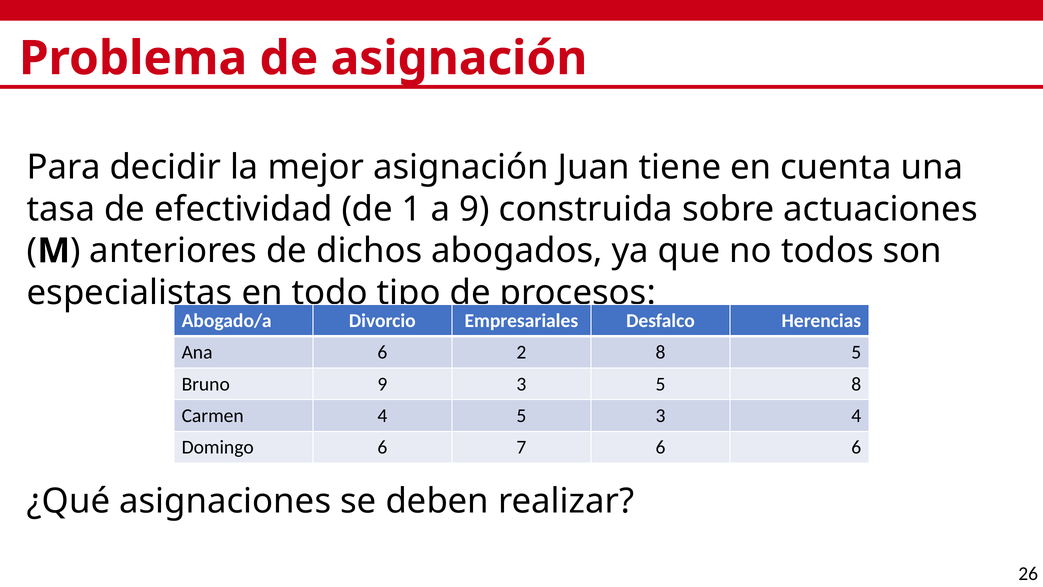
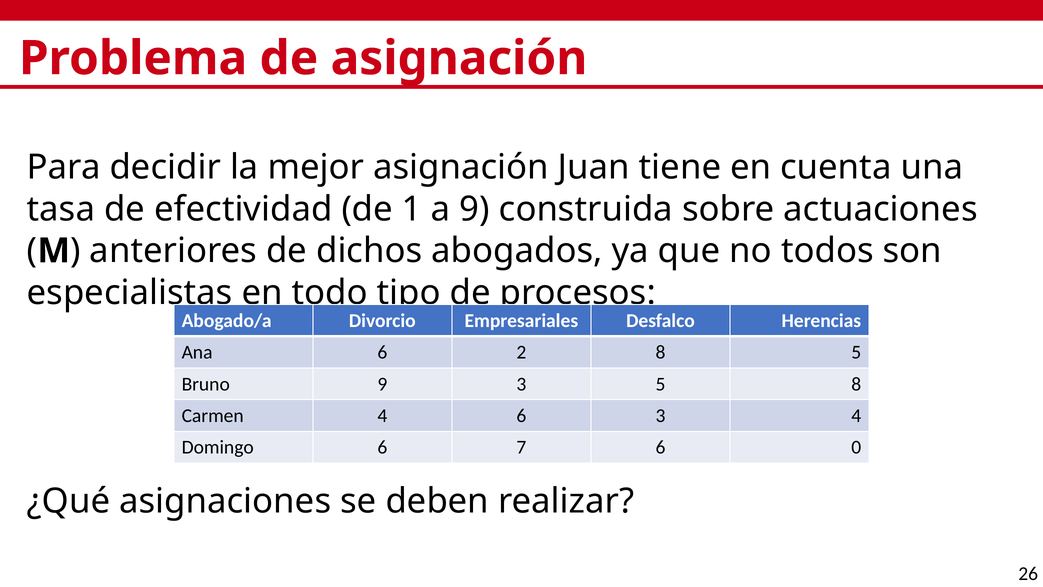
4 5: 5 -> 6 (521, 416)
6 6: 6 -> 0 (856, 447)
